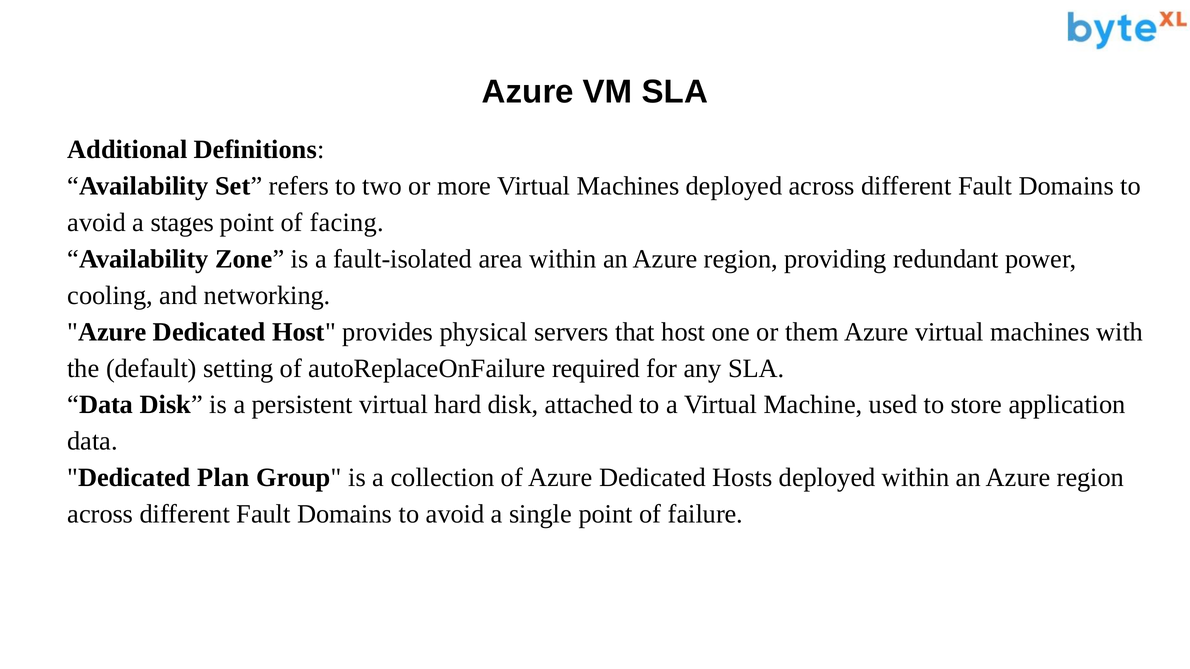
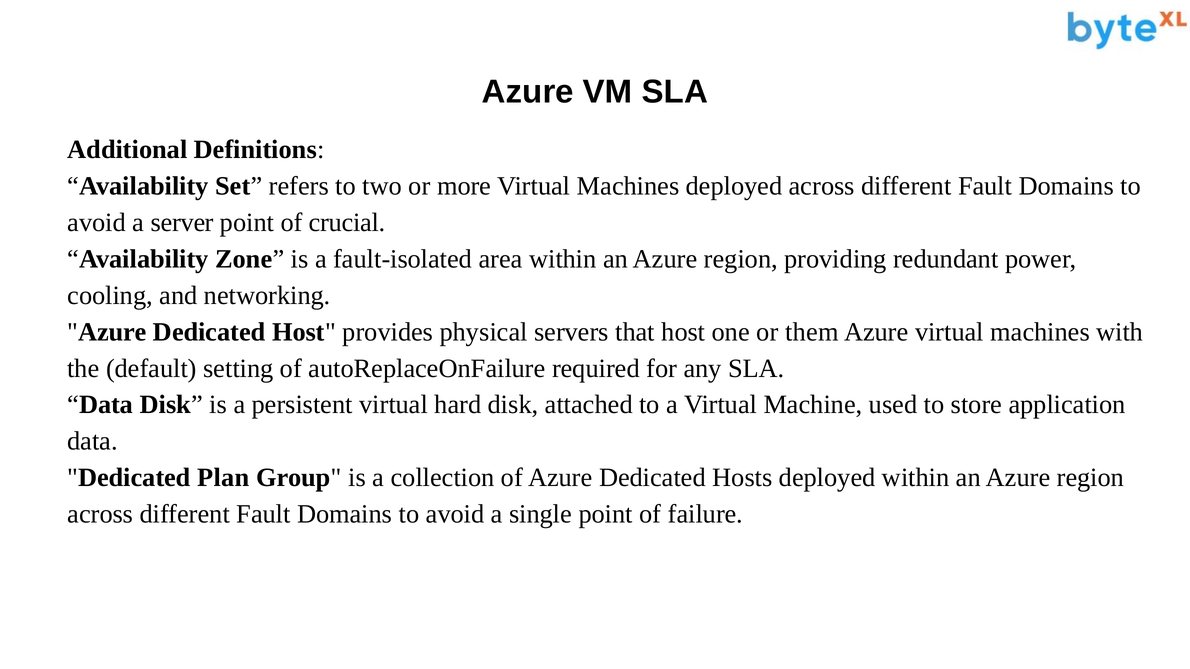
stages: stages -> server (182, 223)
facing: facing -> crucial (347, 223)
